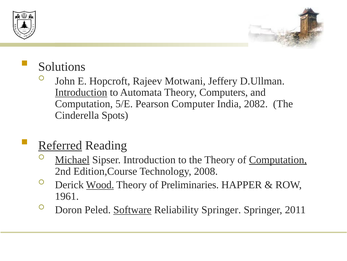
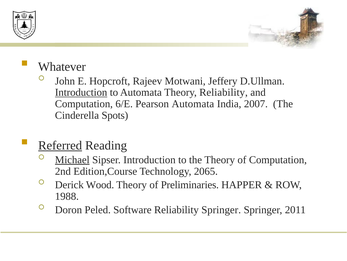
Solutions: Solutions -> Whatever (62, 66)
Theory Computers: Computers -> Reliability (224, 92)
5/E: 5/E -> 6/E (124, 104)
Pearson Computer: Computer -> Automata (193, 104)
2082: 2082 -> 2007 (256, 104)
Computation underline: present -> none (278, 159)
2008: 2008 -> 2065 (206, 171)
Wood underline: present -> none (100, 184)
1961: 1961 -> 1988 (67, 196)
Software underline: present -> none (132, 209)
